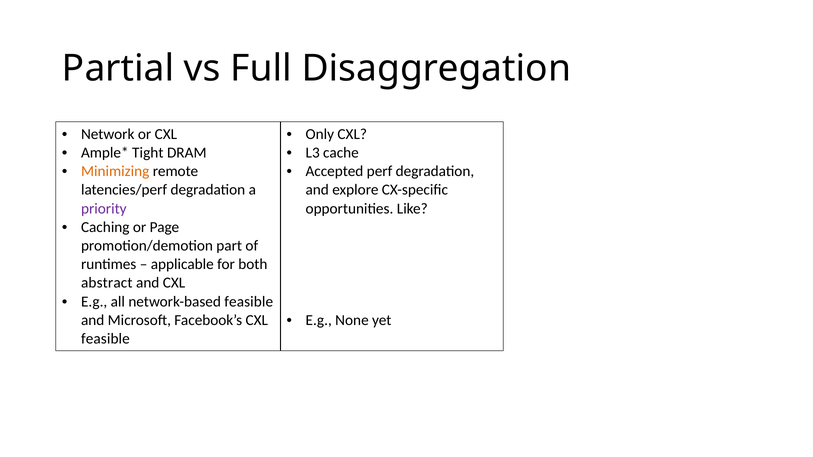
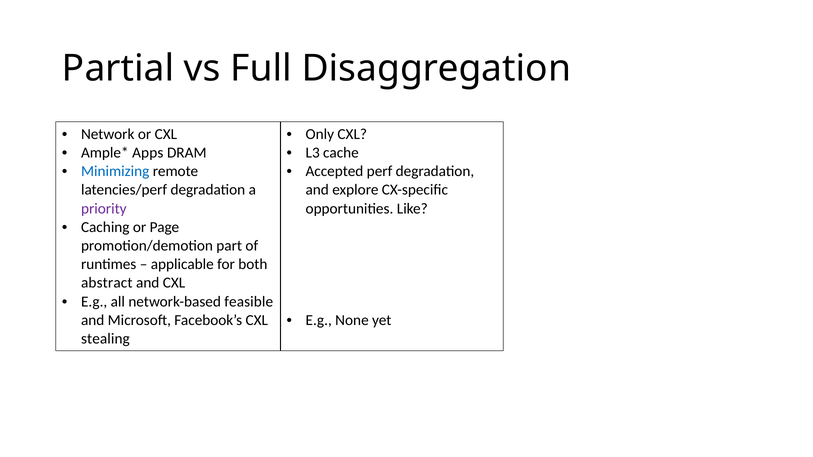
Tight: Tight -> Apps (148, 153)
Minimizing colour: orange -> blue (115, 171)
feasible: feasible -> stealing (105, 339)
